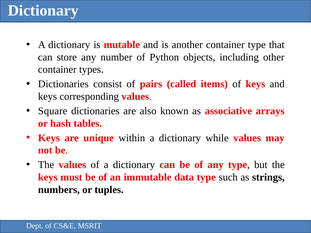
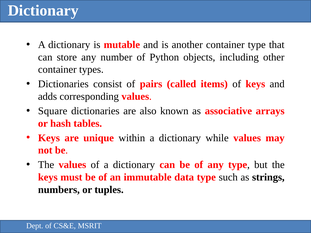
keys: keys -> adds (48, 97)
